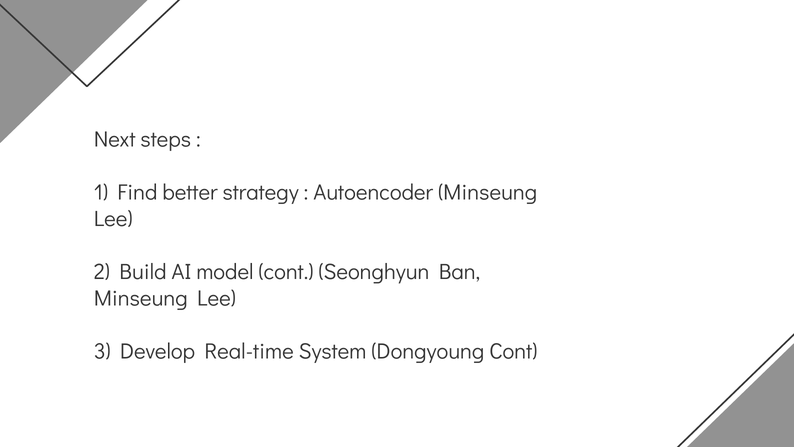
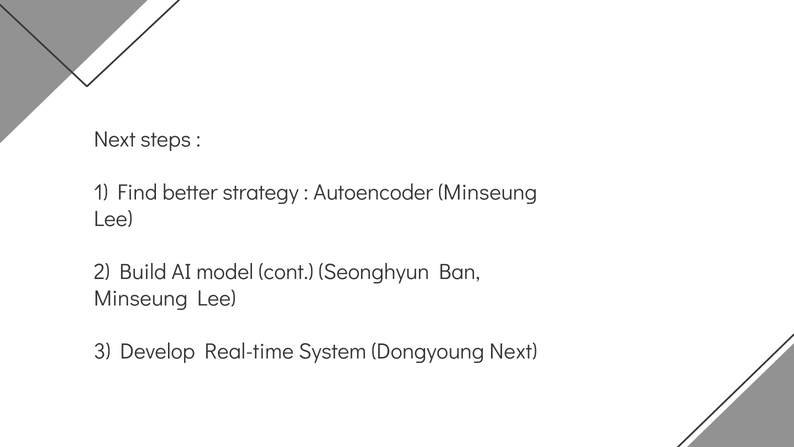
Dongyoung Cont: Cont -> Next (513, 351)
